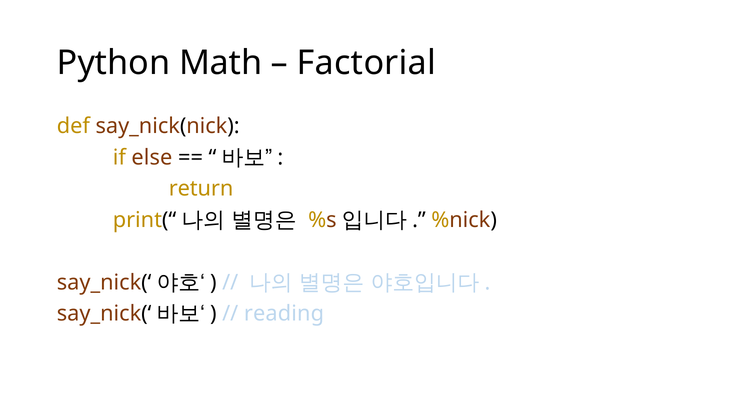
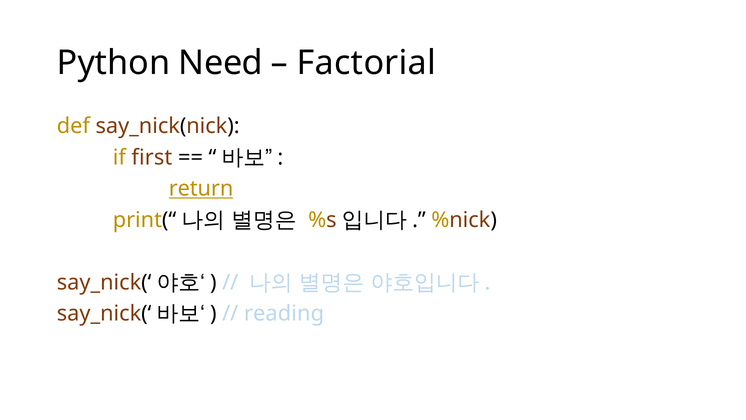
Math: Math -> Need (221, 63)
else: else -> first (152, 157)
return underline: none -> present (201, 189)
